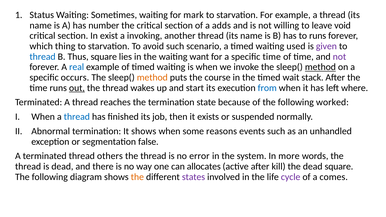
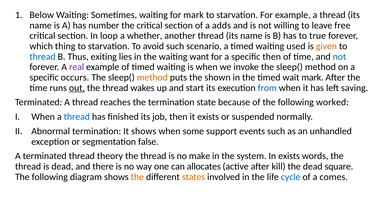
Status: Status -> Below (42, 15)
void: void -> free (342, 25)
exist: exist -> loop (109, 36)
invoking: invoking -> whether (145, 36)
to runs: runs -> true (318, 36)
given colour: purple -> orange (326, 46)
Thus square: square -> exiting (104, 57)
specific time: time -> then (272, 57)
not colour: purple -> blue (339, 57)
real colour: blue -> purple (77, 67)
method underline: present -> none (320, 67)
course: course -> shown (218, 77)
wait stack: stack -> mark (312, 77)
where: where -> saving (355, 88)
reasons: reasons -> support (222, 131)
others: others -> theory (110, 156)
error: error -> make (200, 156)
In more: more -> exists (289, 156)
states colour: purple -> orange (193, 177)
cycle colour: purple -> blue (291, 177)
